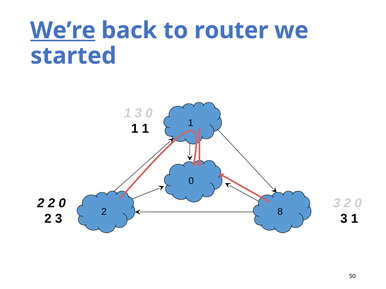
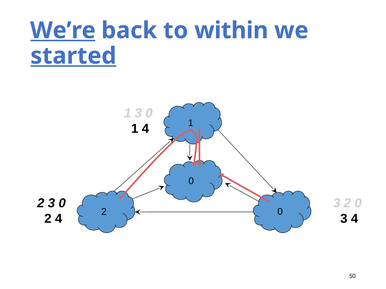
router: router -> within (231, 30)
started underline: none -> present (73, 56)
1 1: 1 -> 4 (145, 129)
2 2: 2 -> 3 (51, 204)
8: 8 -> 0 (280, 212)
2 3: 3 -> 4 (59, 219)
3 1: 1 -> 4 (355, 219)
